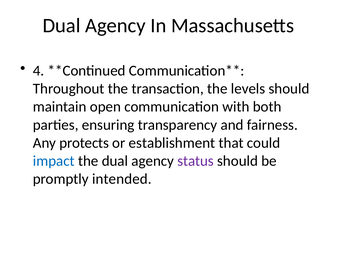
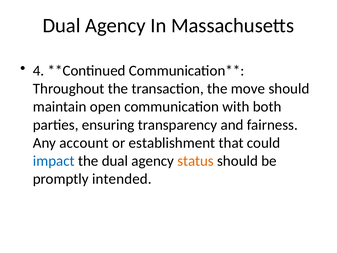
levels: levels -> move (248, 89)
protects: protects -> account (84, 143)
status colour: purple -> orange (196, 161)
